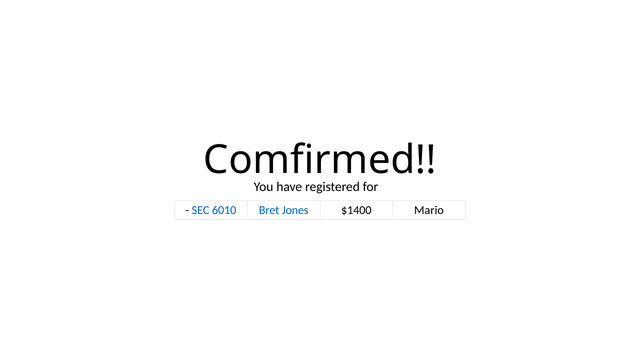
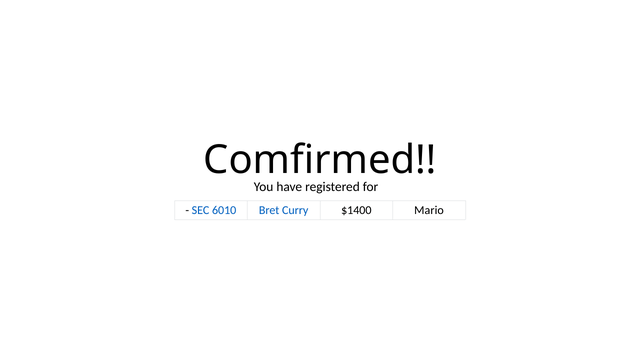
Jones: Jones -> Curry (295, 210)
